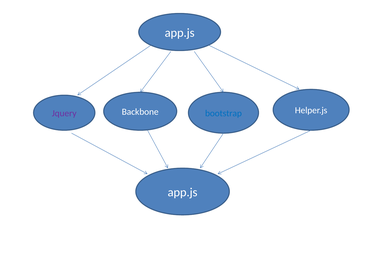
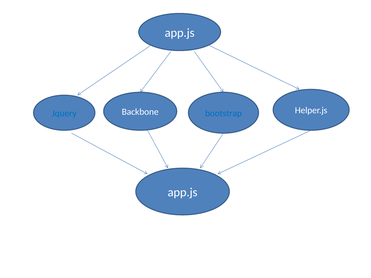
Jquery colour: purple -> blue (64, 113)
